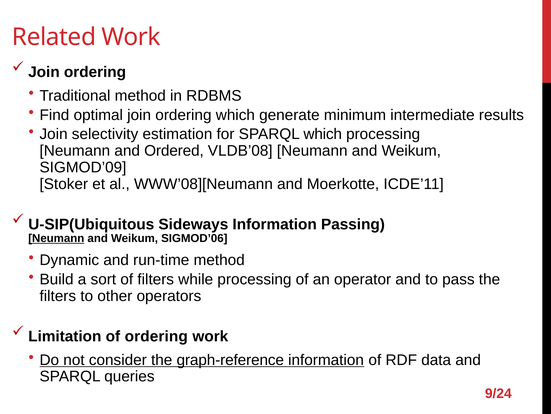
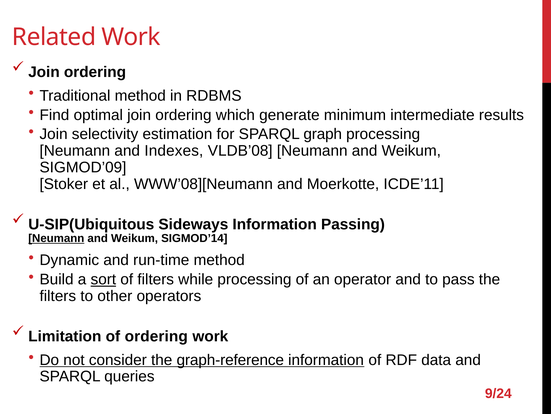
SPARQL which: which -> graph (323, 134)
Ordered: Ordered -> Indexes (174, 151)
SIGMOD’06: SIGMOD’06 -> SIGMOD’14 (194, 238)
sort underline: none -> present (103, 279)
